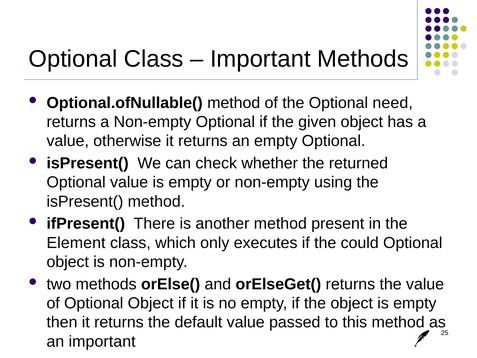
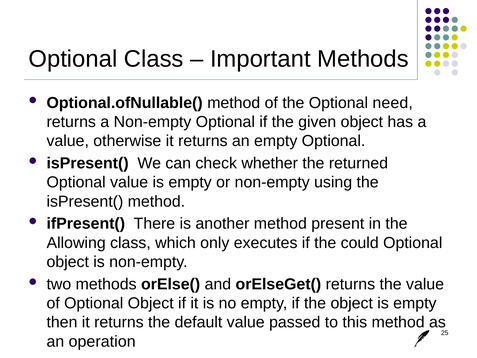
Element: Element -> Allowing (76, 243)
an important: important -> operation (102, 341)
